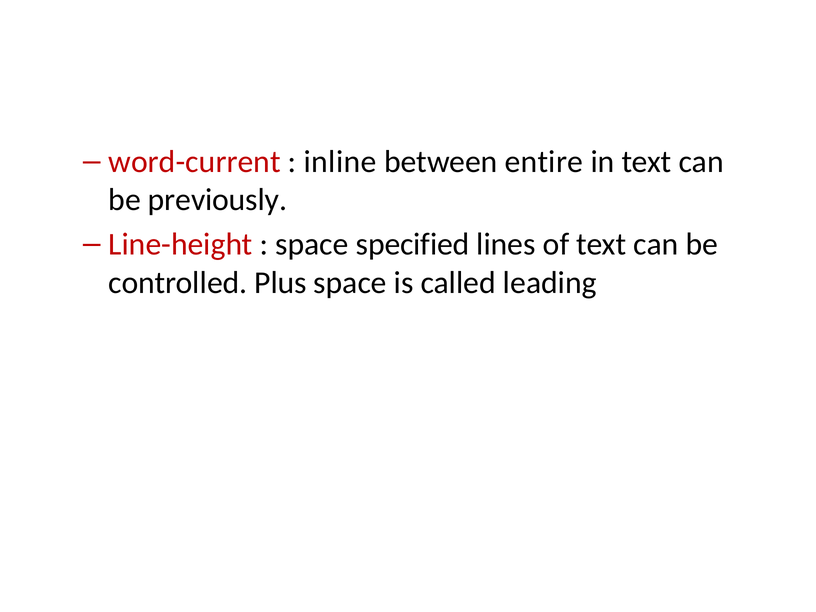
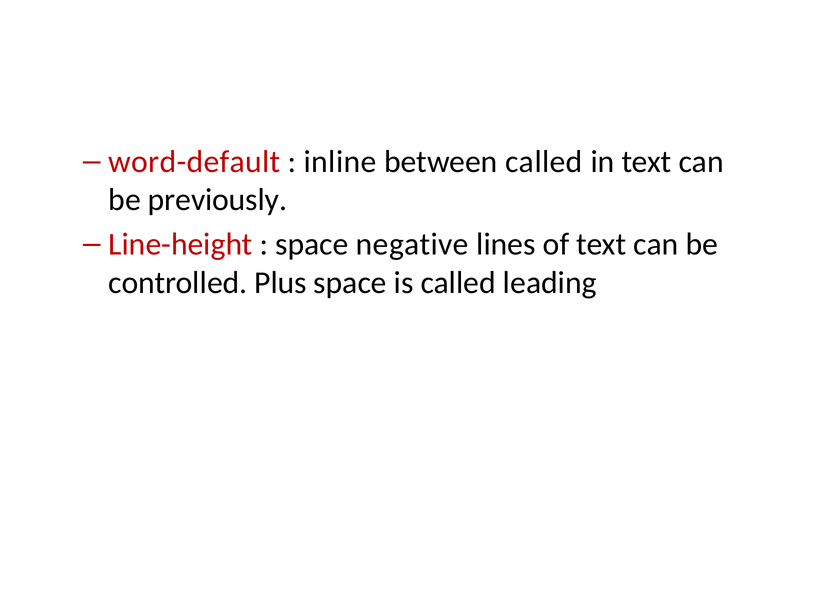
word-current: word-current -> word-default (194, 162)
between entire: entire -> called (544, 162)
specified: specified -> negative (412, 244)
